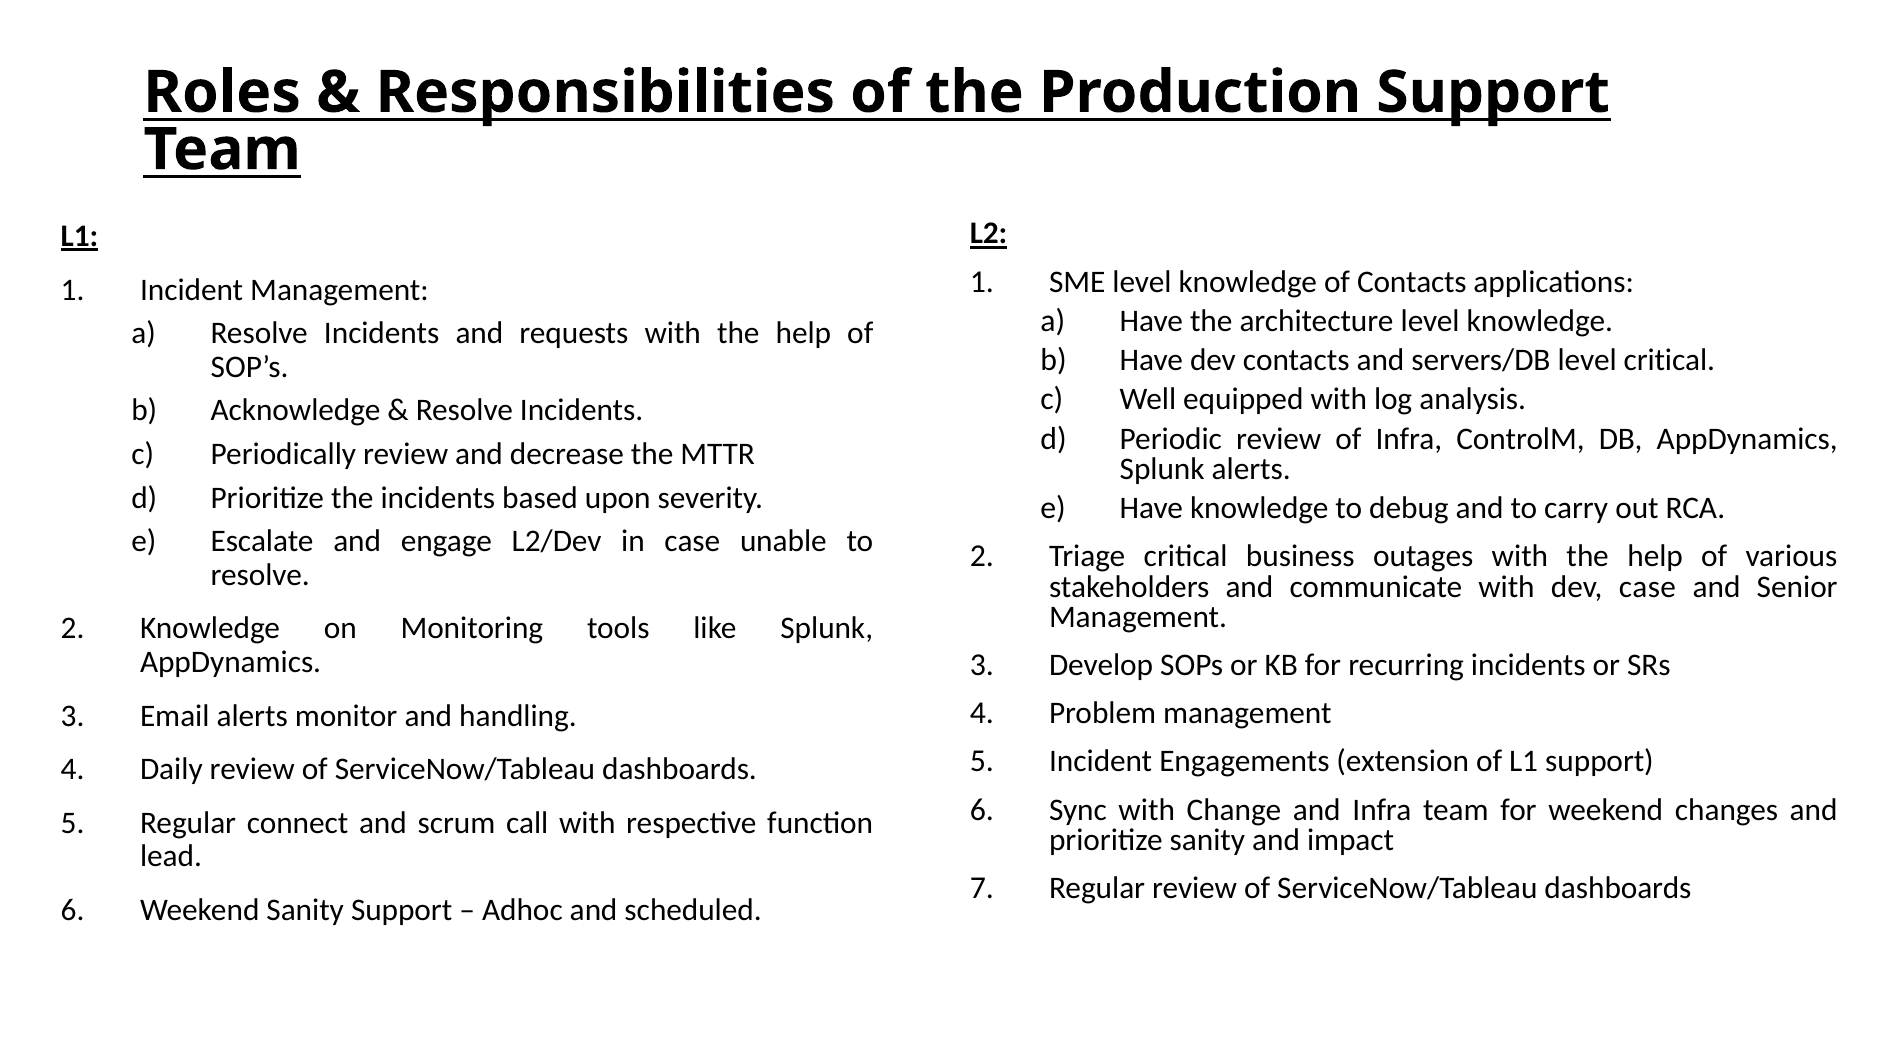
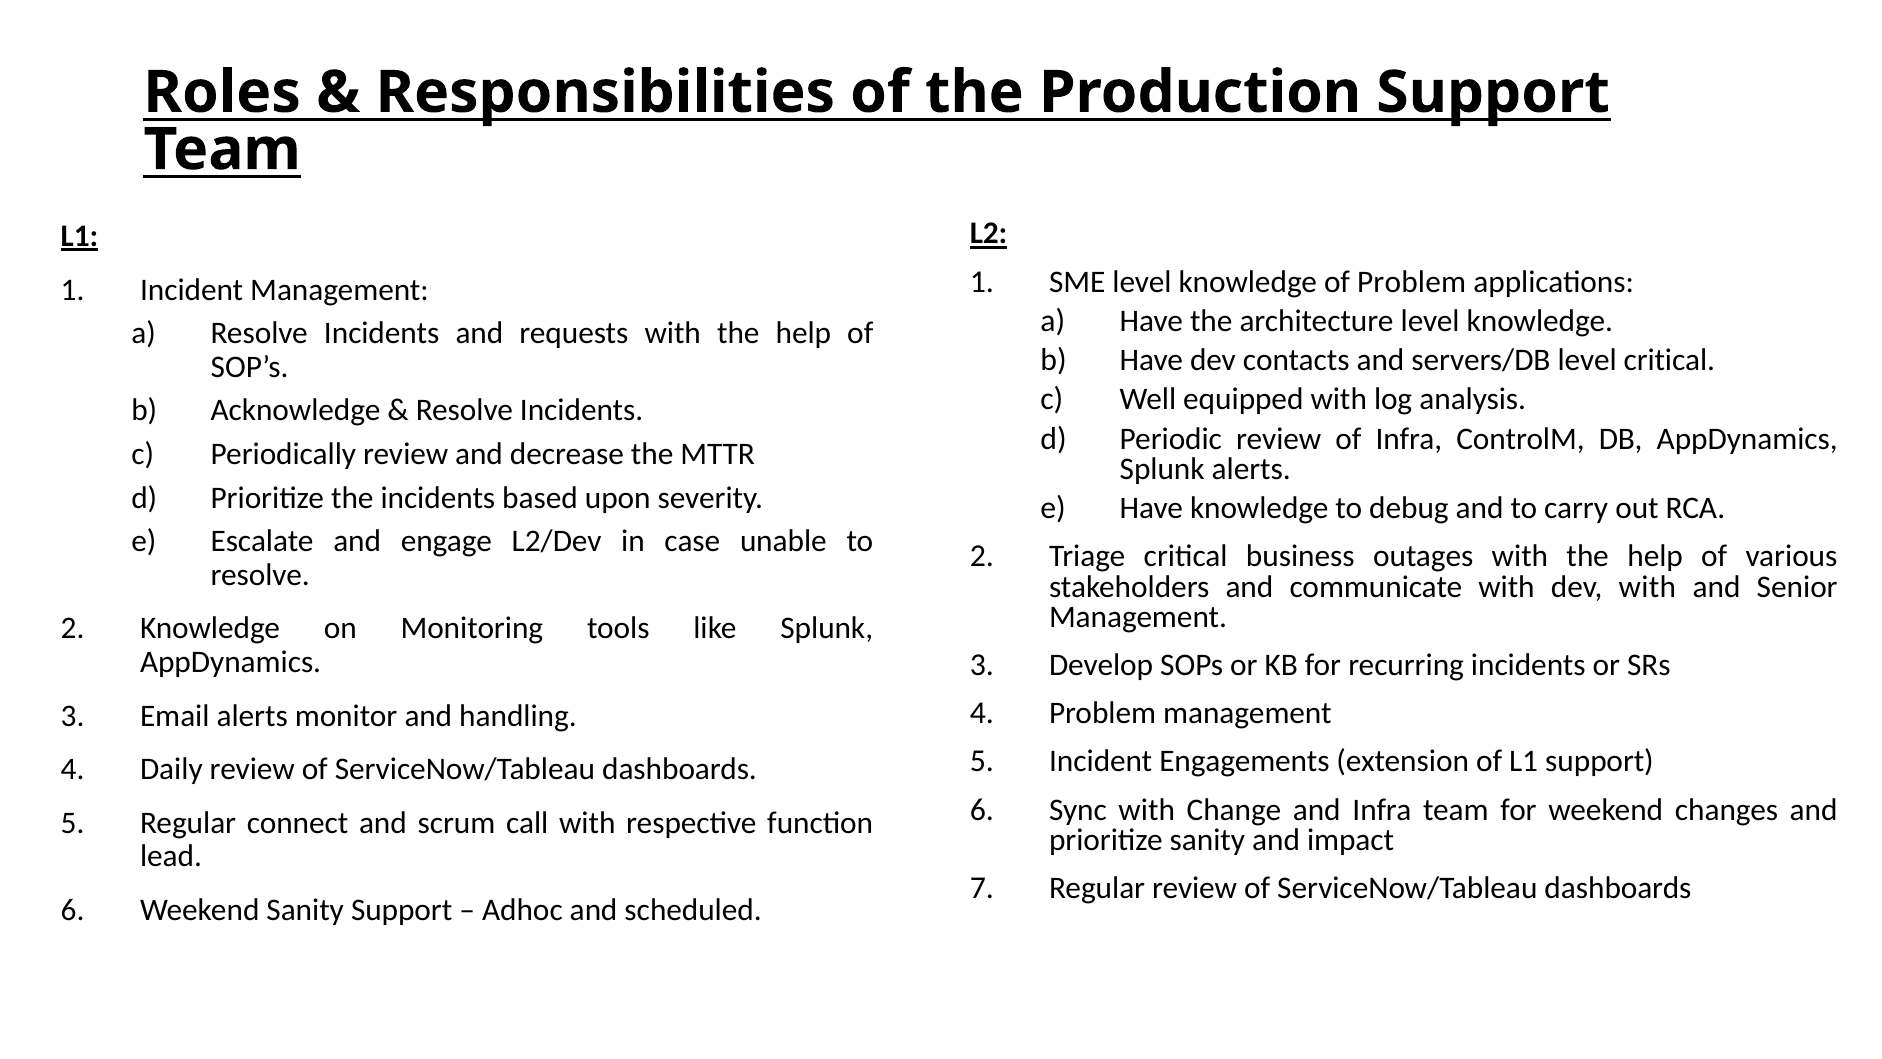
of Contacts: Contacts -> Problem (1412, 282)
dev case: case -> with (1647, 587)
